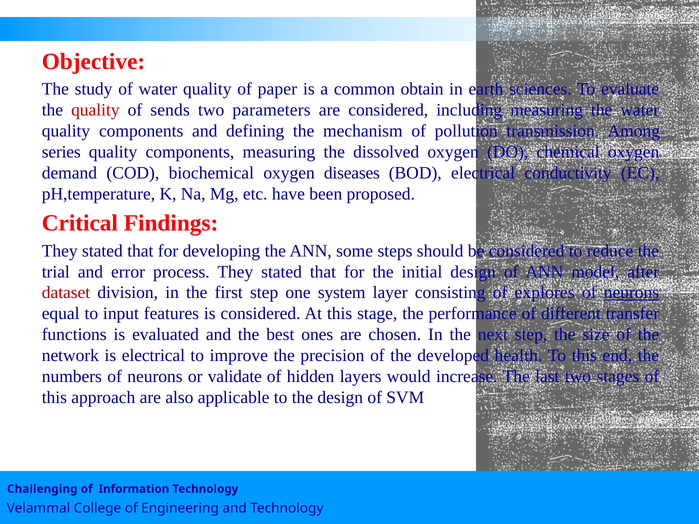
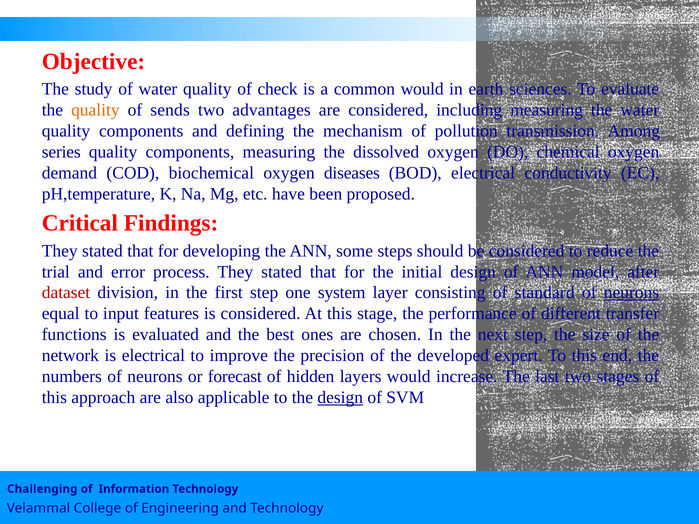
paper: paper -> check (278, 89)
common obtain: obtain -> would (422, 89)
quality colour: red -> orange (95, 110)
parameters: parameters -> advantages (272, 110)
explores: explores -> standard (545, 293)
health: health -> expert (519, 356)
validate: validate -> forecast (235, 377)
design underline: none -> present (340, 398)
